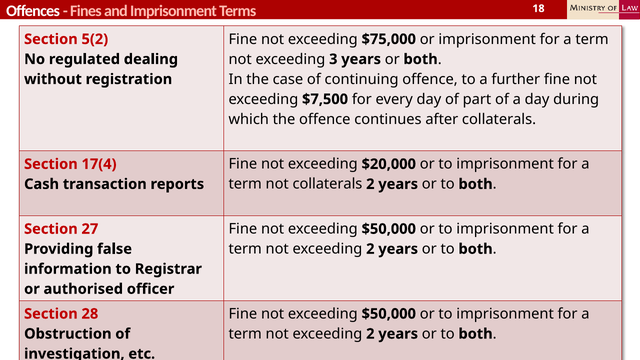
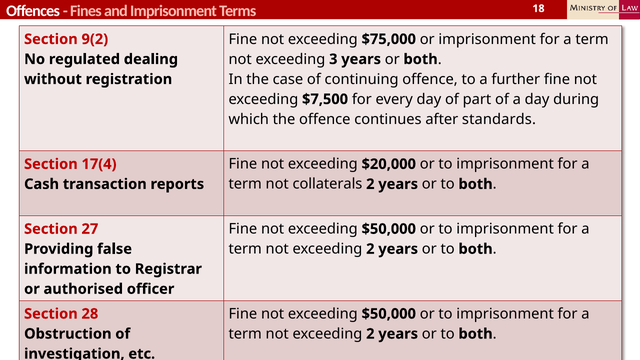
5(2: 5(2 -> 9(2 (95, 39)
after collaterals: collaterals -> standards (499, 119)
